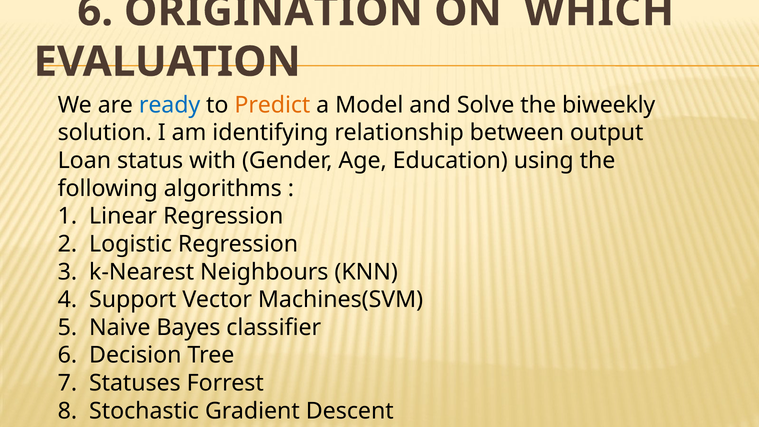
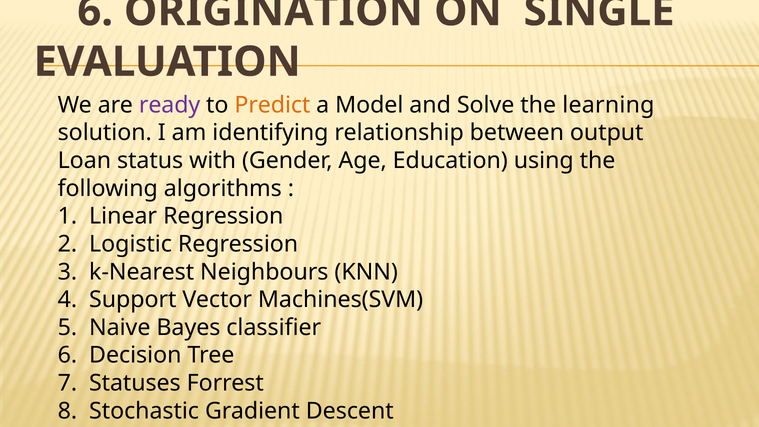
WHICH: WHICH -> SINGLE (599, 11)
ready colour: blue -> purple (170, 105)
biweekly: biweekly -> learning (608, 105)
